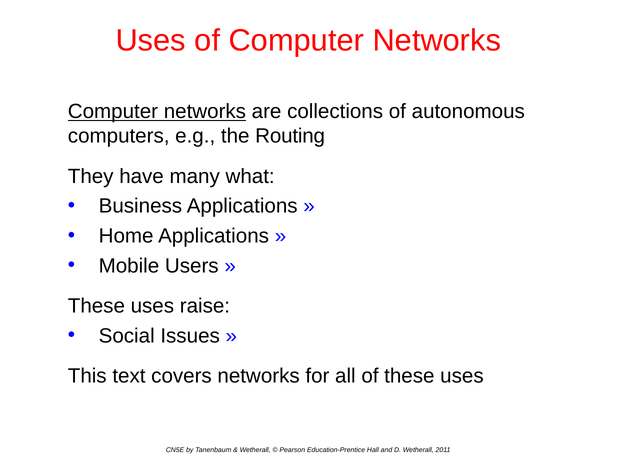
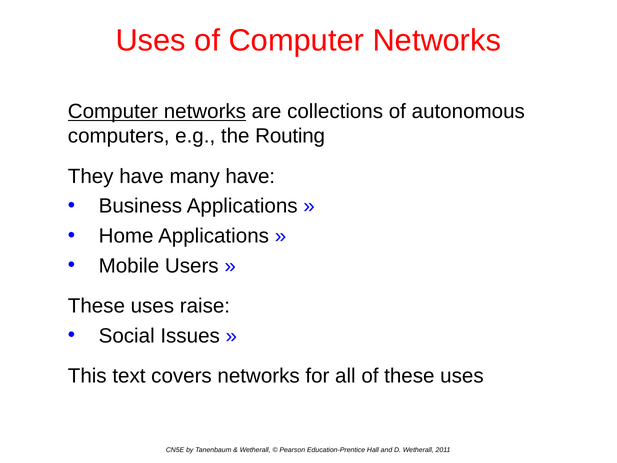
many what: what -> have (250, 176)
